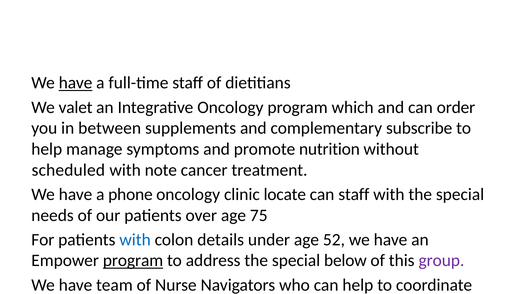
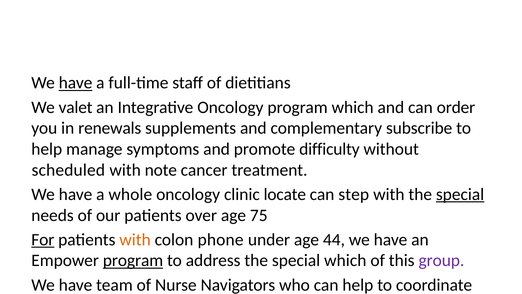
between: between -> renewals (110, 128)
nutrition: nutrition -> difficulty (329, 149)
phone: phone -> whole (130, 194)
can staff: staff -> step (354, 194)
special underline: none -> present (460, 194)
For underline: none -> present (43, 239)
with colour: blue -> orange (135, 239)
details: details -> phone (221, 239)
52: 52 -> 44 (334, 239)
special below: below -> which (345, 260)
